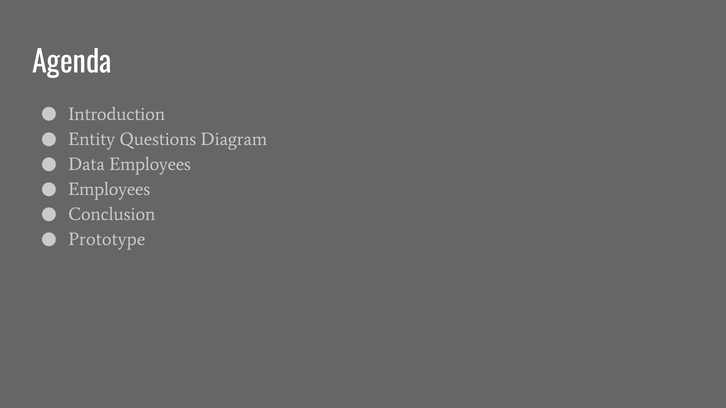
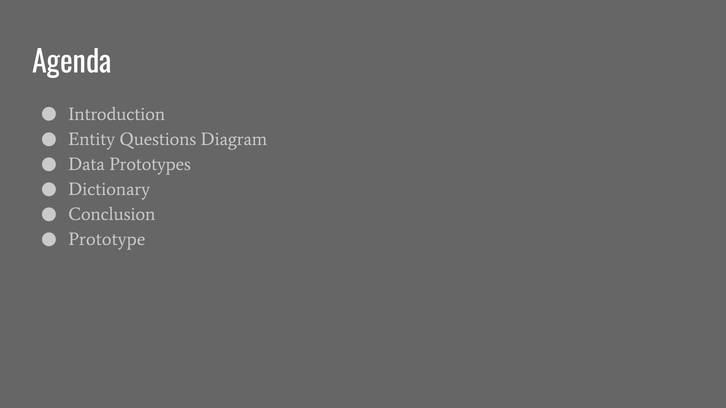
Data Employees: Employees -> Prototypes (150, 164)
Employees: Employees -> Dictionary (109, 189)
